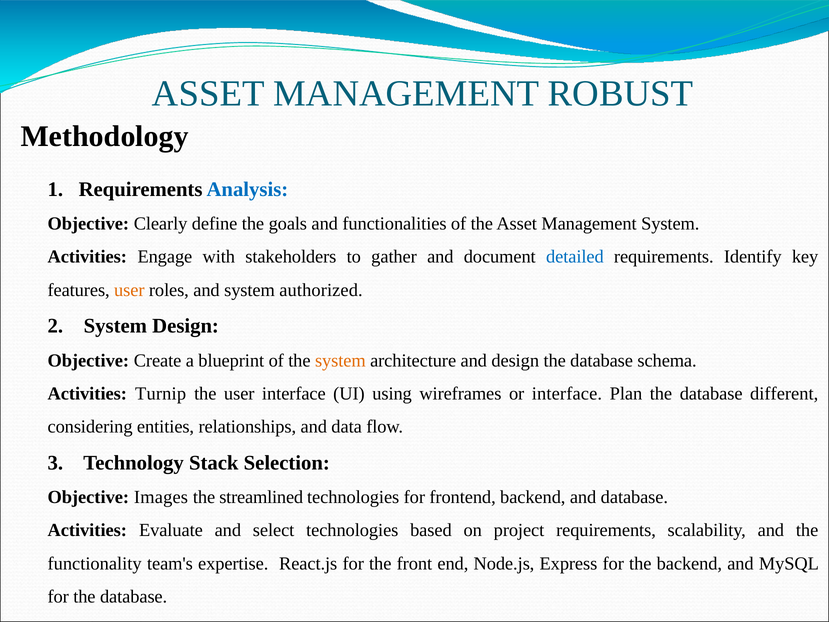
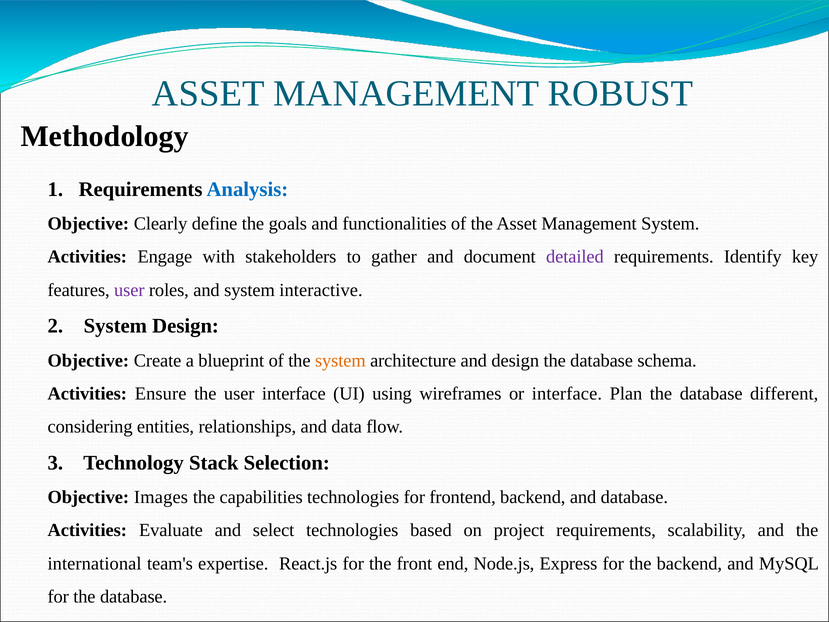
detailed colour: blue -> purple (575, 257)
user colour: orange -> purple (129, 290)
authorized: authorized -> interactive (321, 290)
Turnip: Turnip -> Ensure (161, 393)
streamlined: streamlined -> capabilities (261, 497)
functionality: functionality -> international (95, 563)
